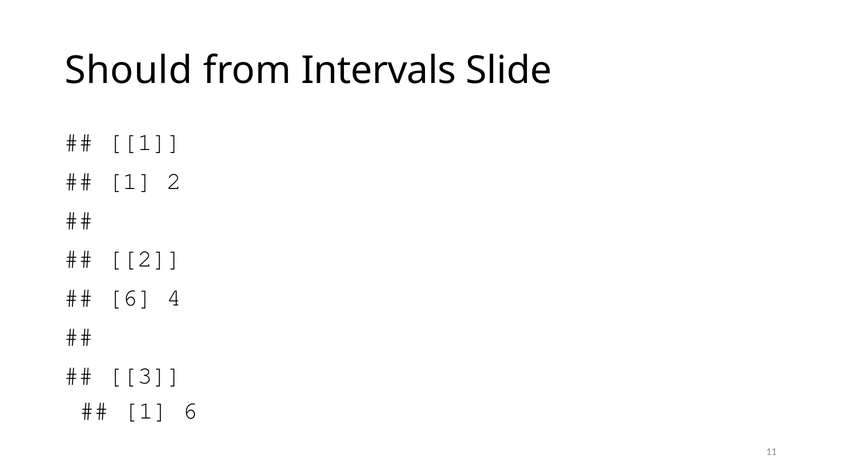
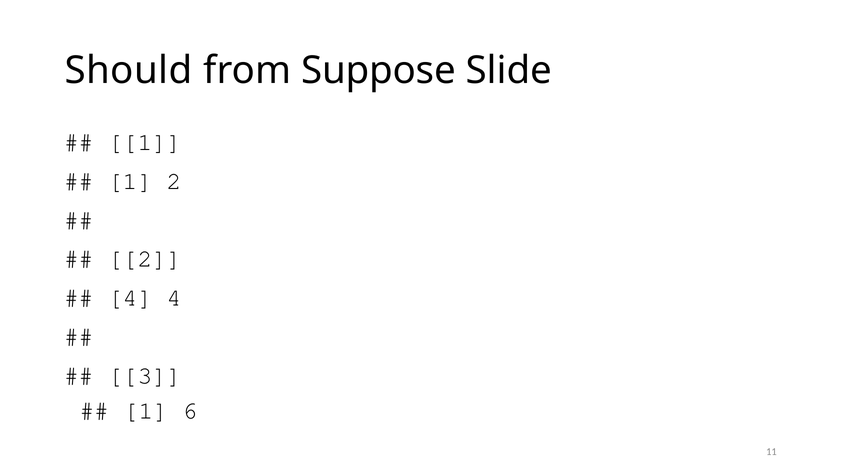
Intervals: Intervals -> Suppose (378, 71)
6: 6 -> 4 (130, 298)
